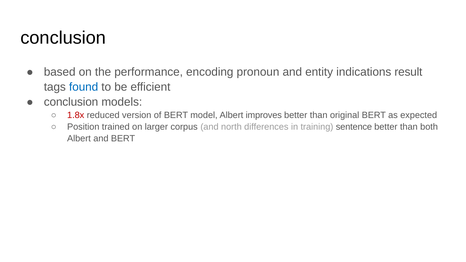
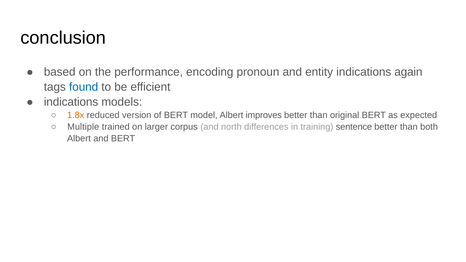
result: result -> again (408, 72)
conclusion: conclusion -> indications (71, 102)
1.8x colour: red -> orange (76, 115)
Position: Position -> Multiple (83, 127)
